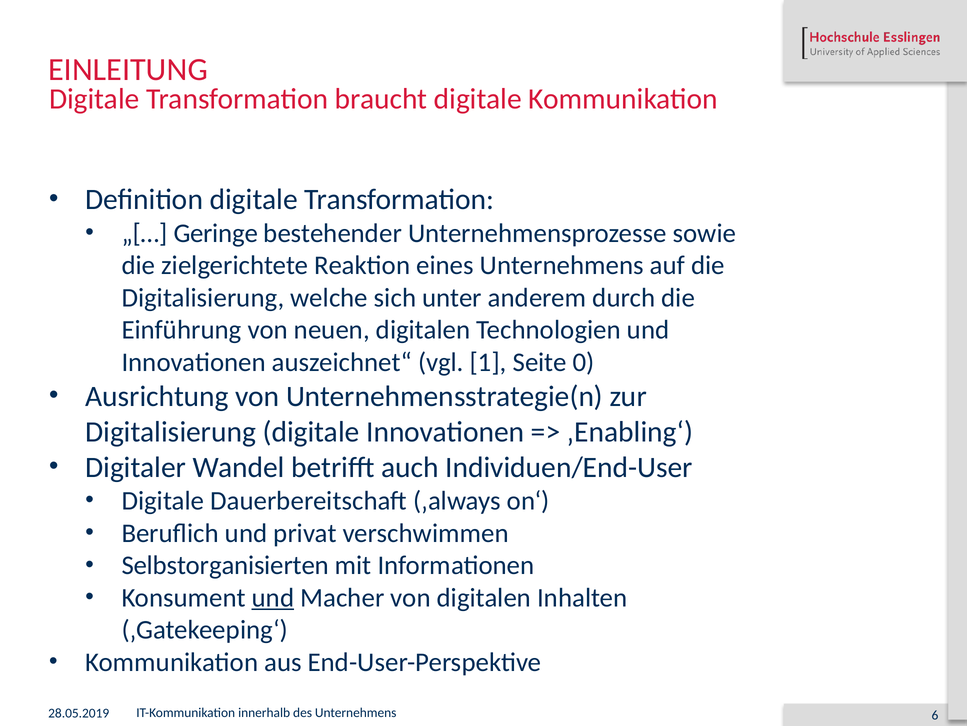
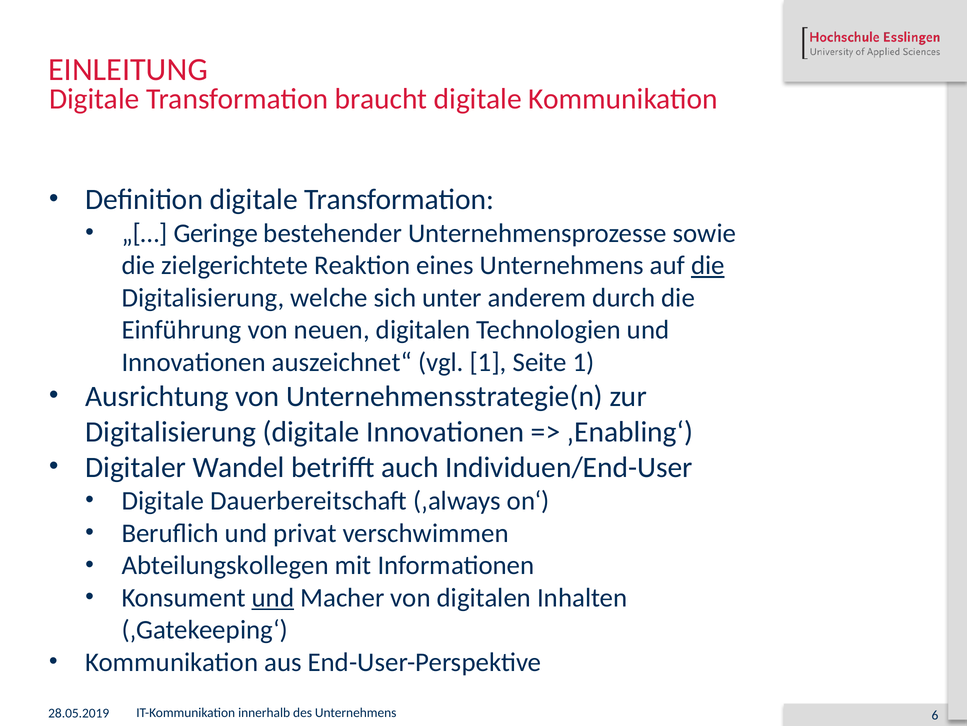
die underline: none -> present (708, 265)
Seite 0: 0 -> 1 (584, 362)
Selbstorganisierten: Selbstorganisierten -> Abteilungskollegen (225, 565)
